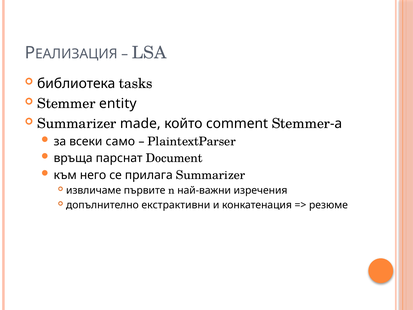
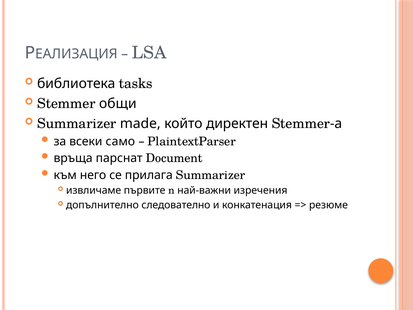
entity: entity -> общи (118, 104)
comment: comment -> директен (237, 123)
екстрактивни: екстрактивни -> следователно (176, 205)
